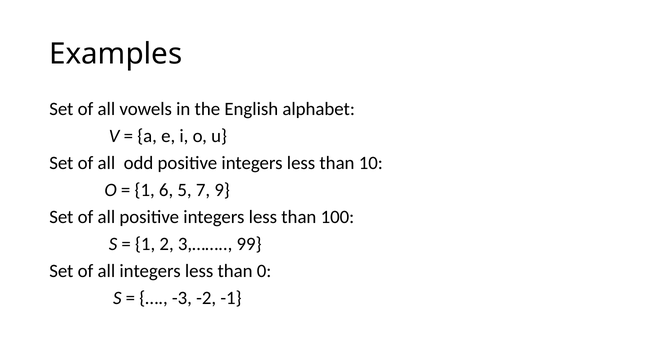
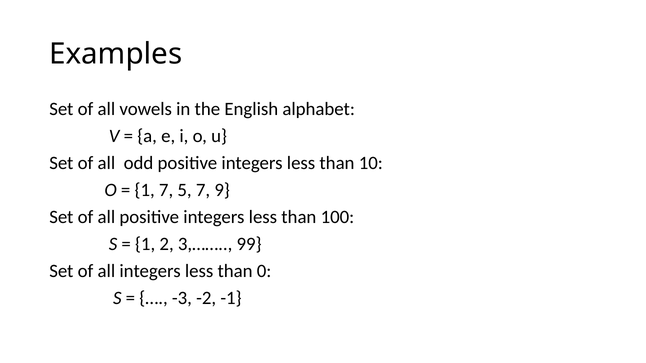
1 6: 6 -> 7 (166, 190)
